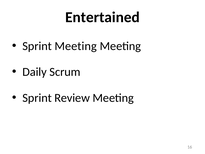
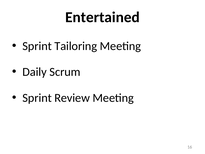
Sprint Meeting: Meeting -> Tailoring (76, 46)
